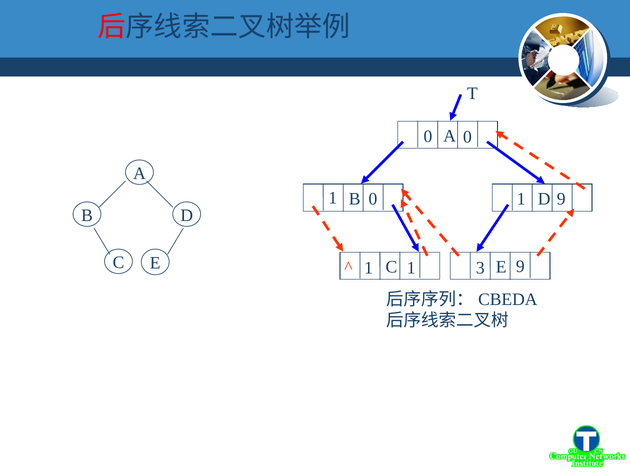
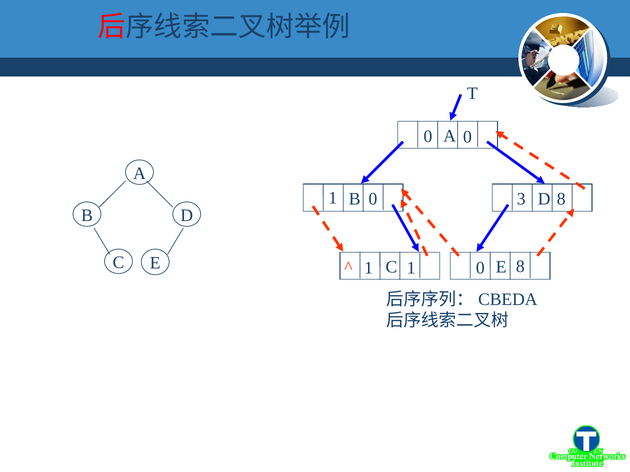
9: 9 -> 8 (561, 199)
0 1: 1 -> 3 (521, 199)
1 3: 3 -> 0 (480, 268)
9: 9 -> 8 (520, 267)
